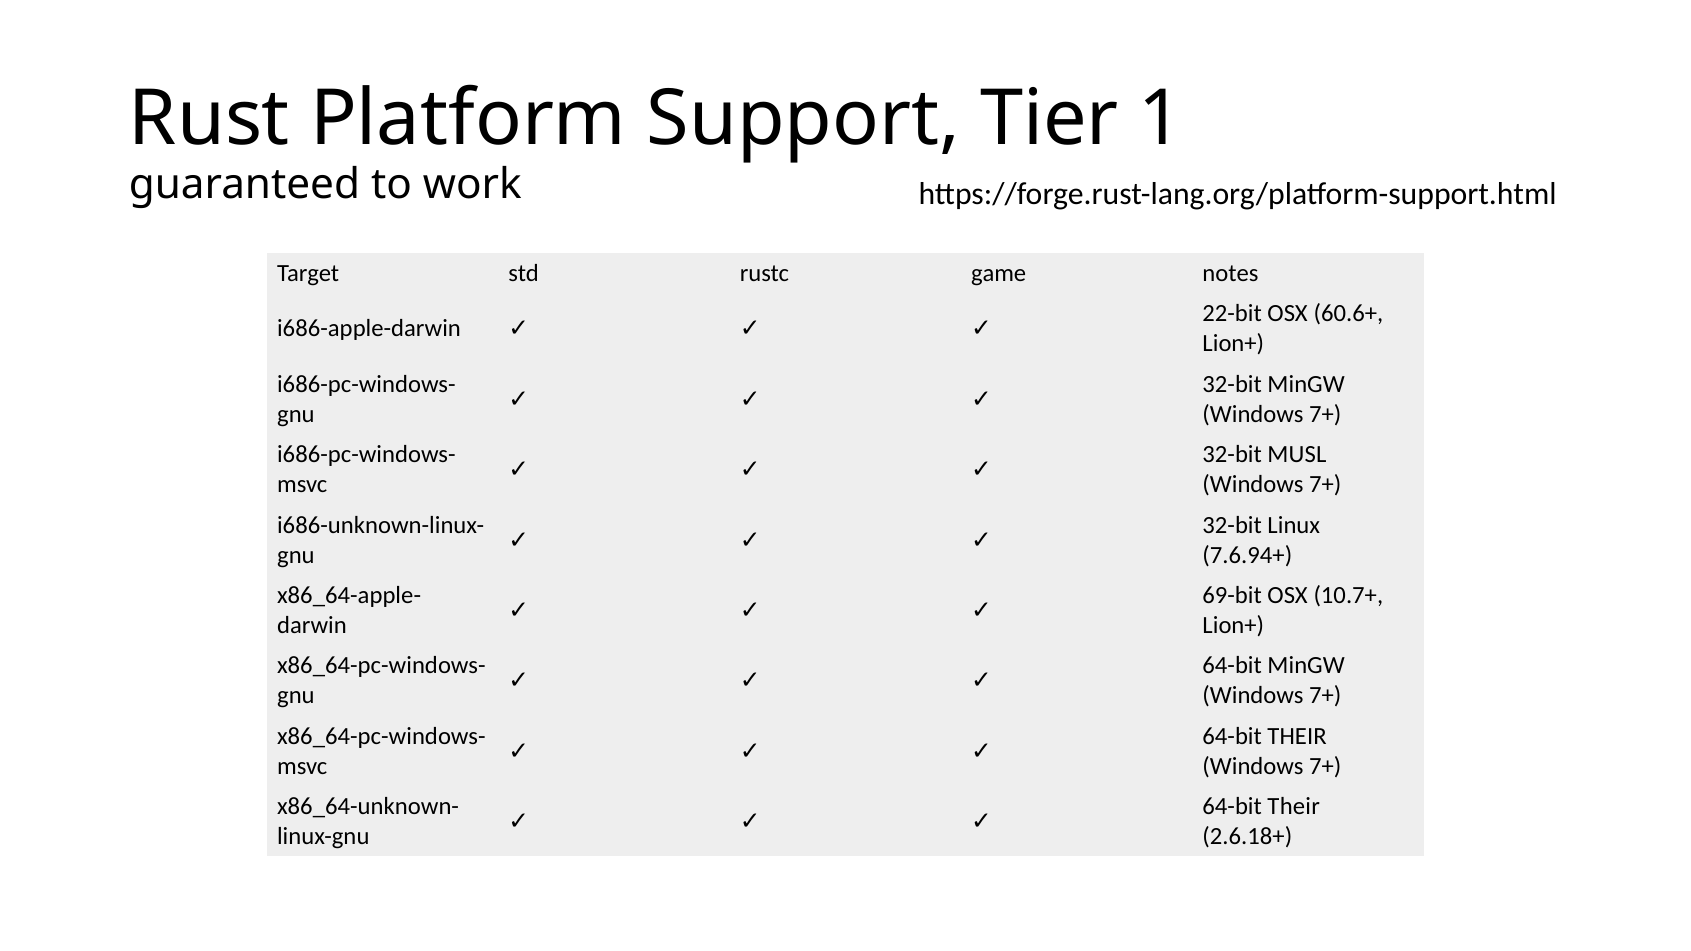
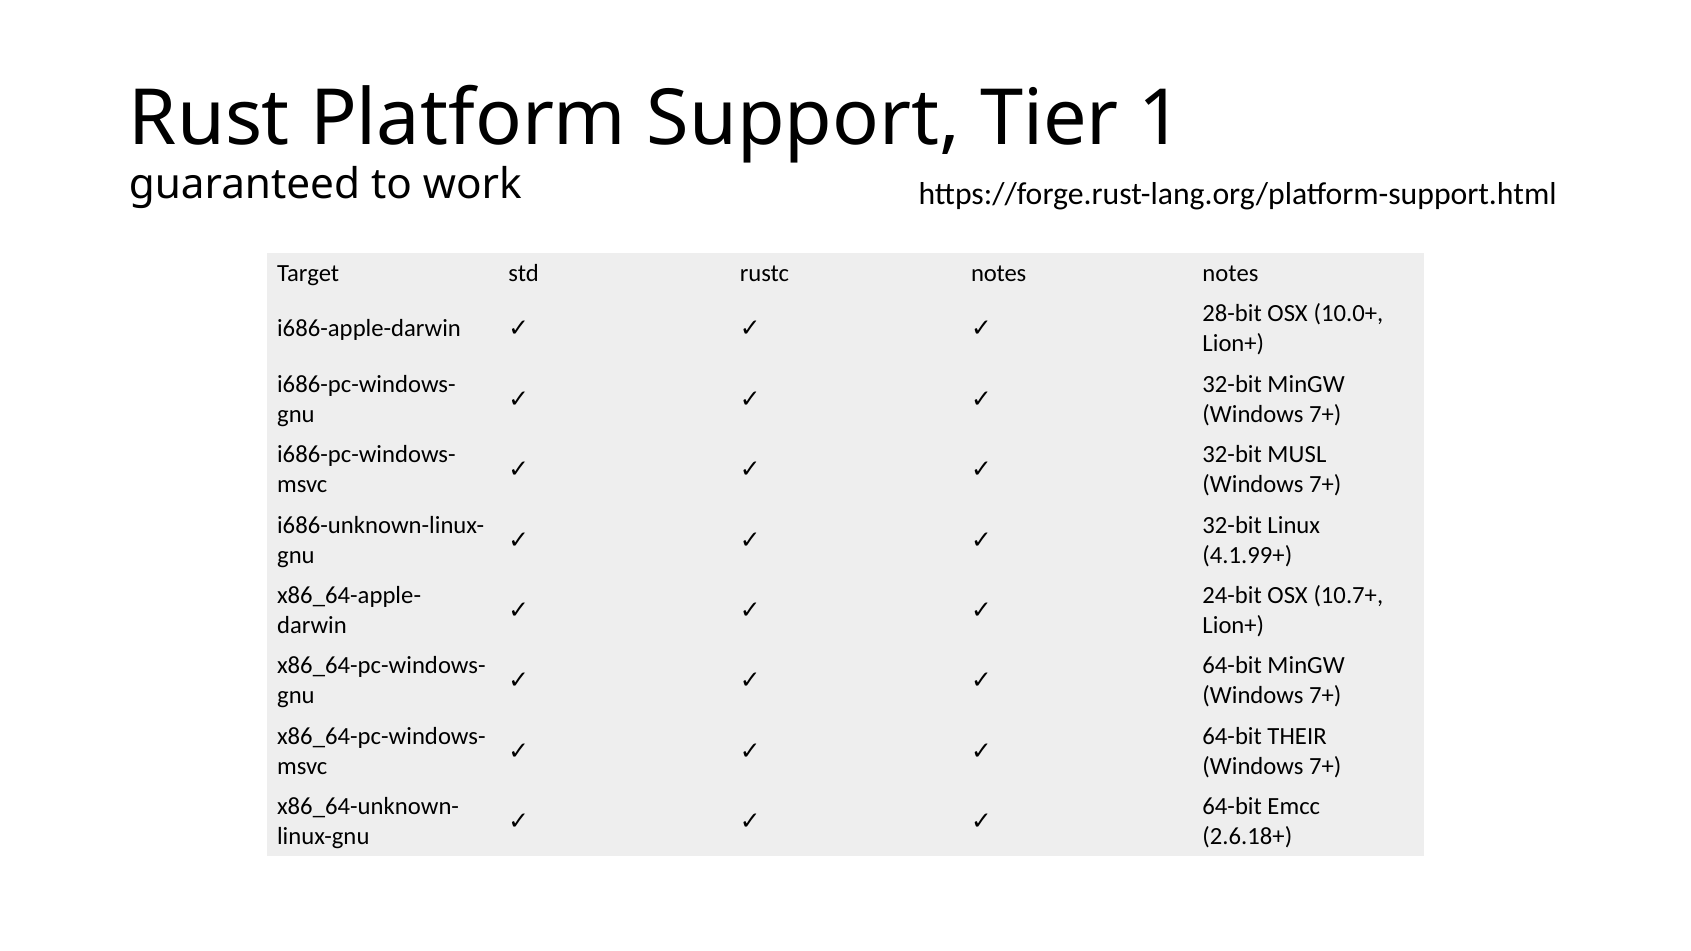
rustc game: game -> notes (999, 274)
22-bit: 22-bit -> 28-bit (1232, 314)
60.6+: 60.6+ -> 10.0+ (1348, 314)
7.6.94+: 7.6.94+ -> 4.1.99+ (1247, 555)
69-bit: 69-bit -> 24-bit (1232, 596)
Their: Their -> Emcc (1294, 807)
